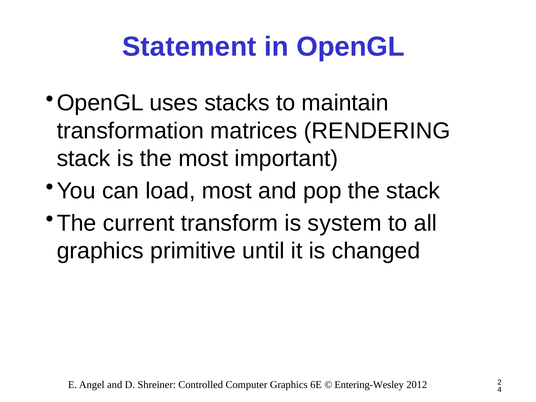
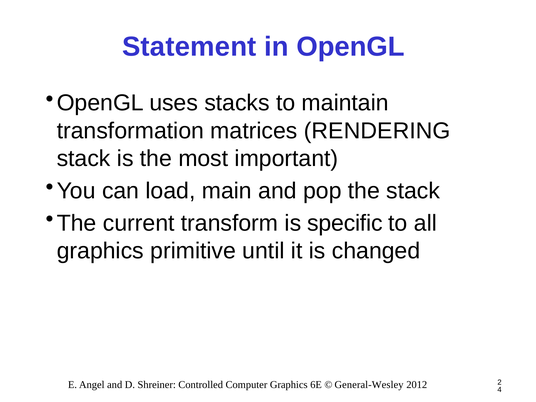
load most: most -> main (227, 191)
system: system -> specific (345, 223)
Entering-Wesley: Entering-Wesley -> General-Wesley (369, 385)
